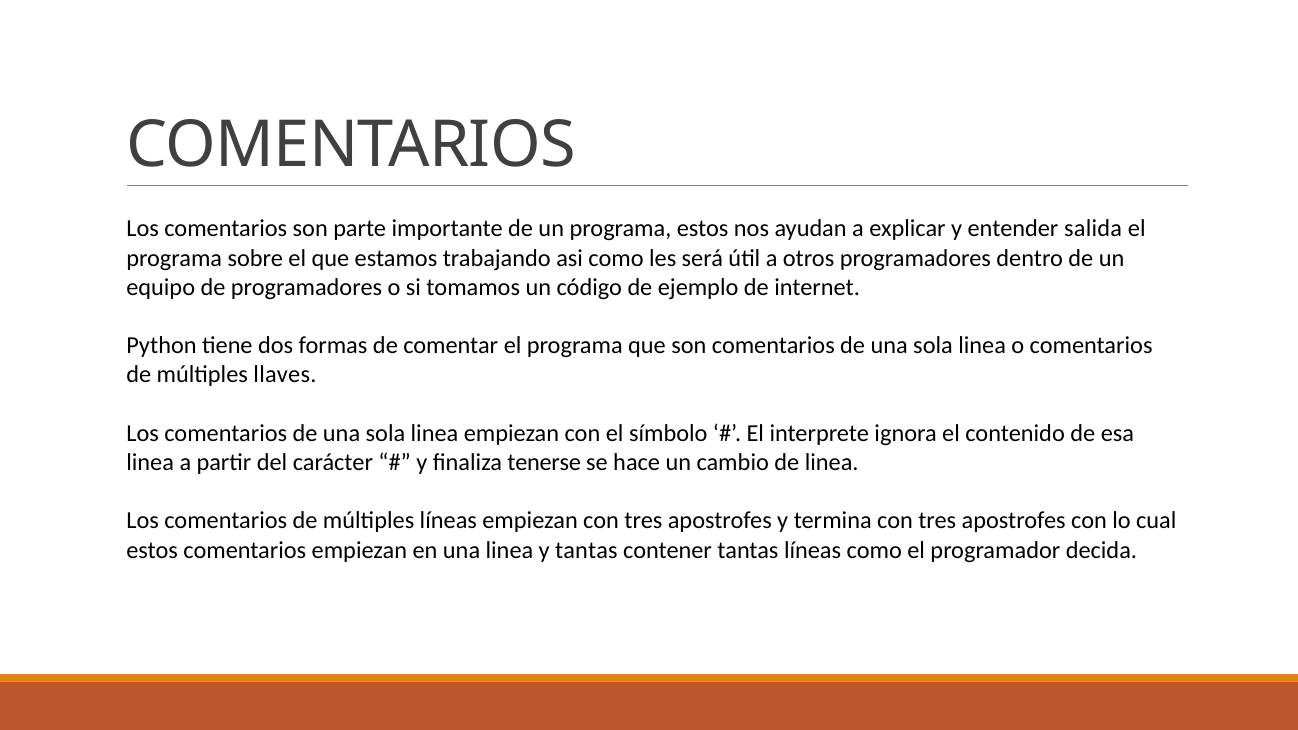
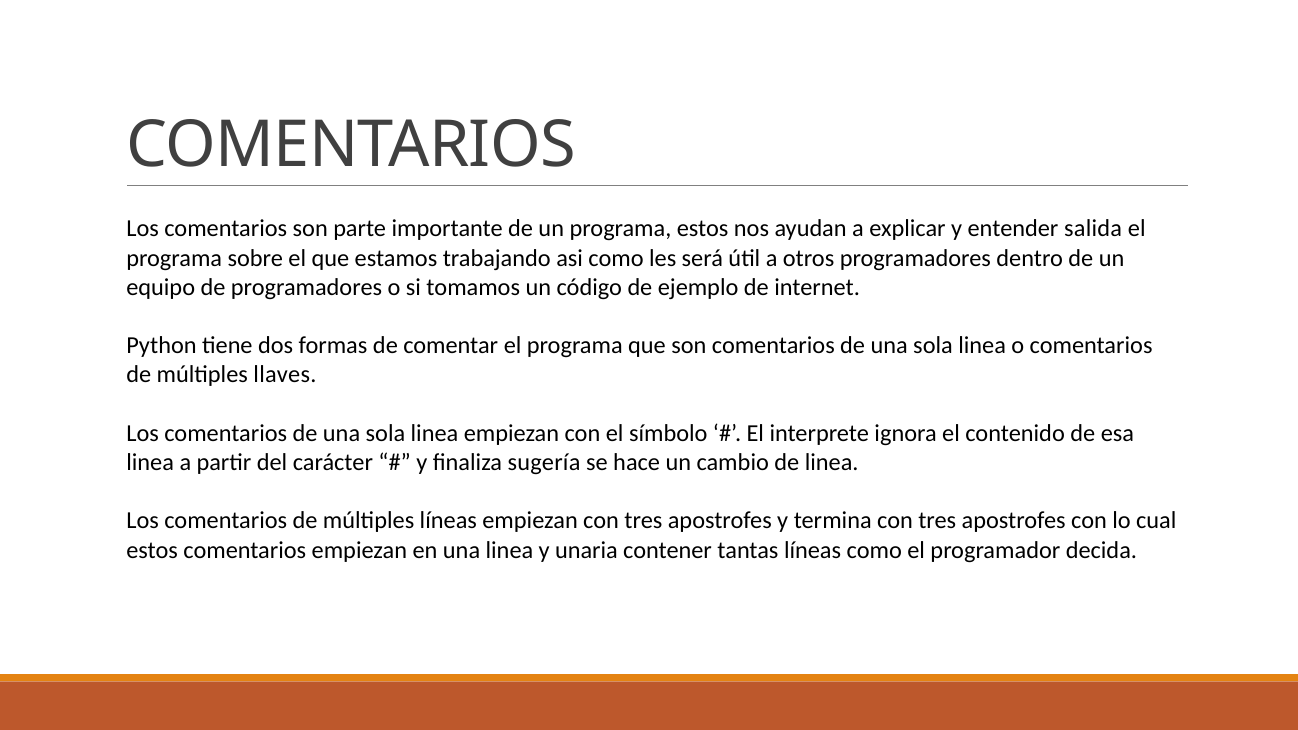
tenerse: tenerse -> sugería (544, 463)
y tantas: tantas -> unaria (586, 550)
